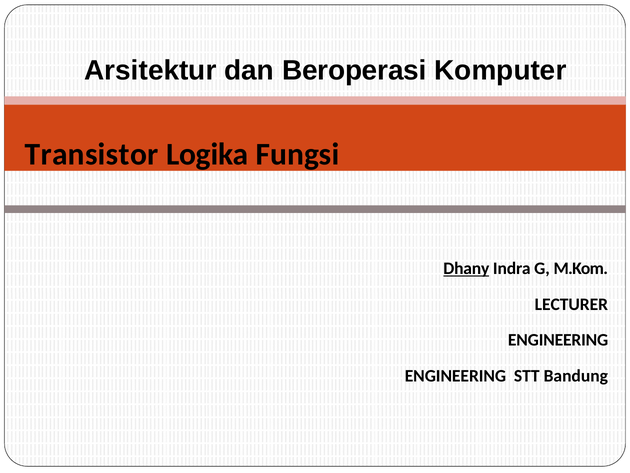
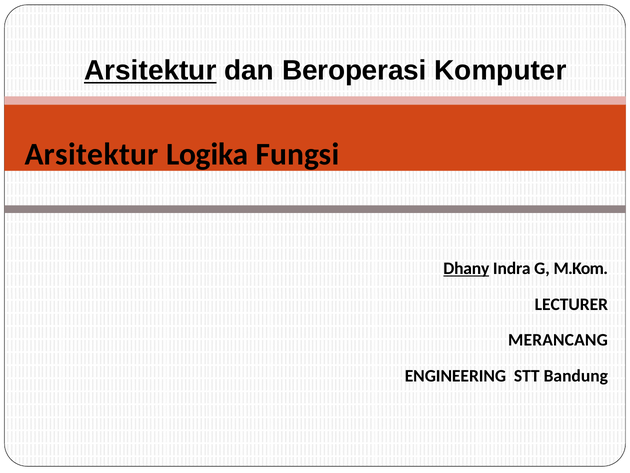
Arsitektur underline: none -> present (150, 71)
Transistor: Transistor -> Arsitektur (92, 154)
ENGINEERING: ENGINEERING -> MERANCANG (558, 340)
